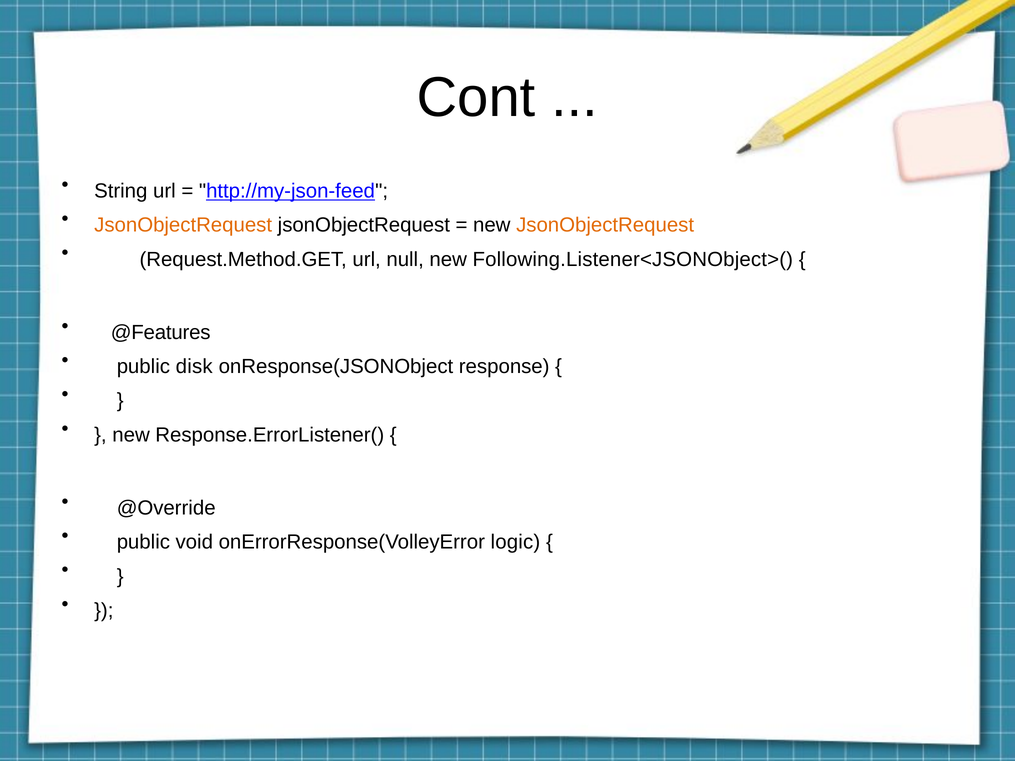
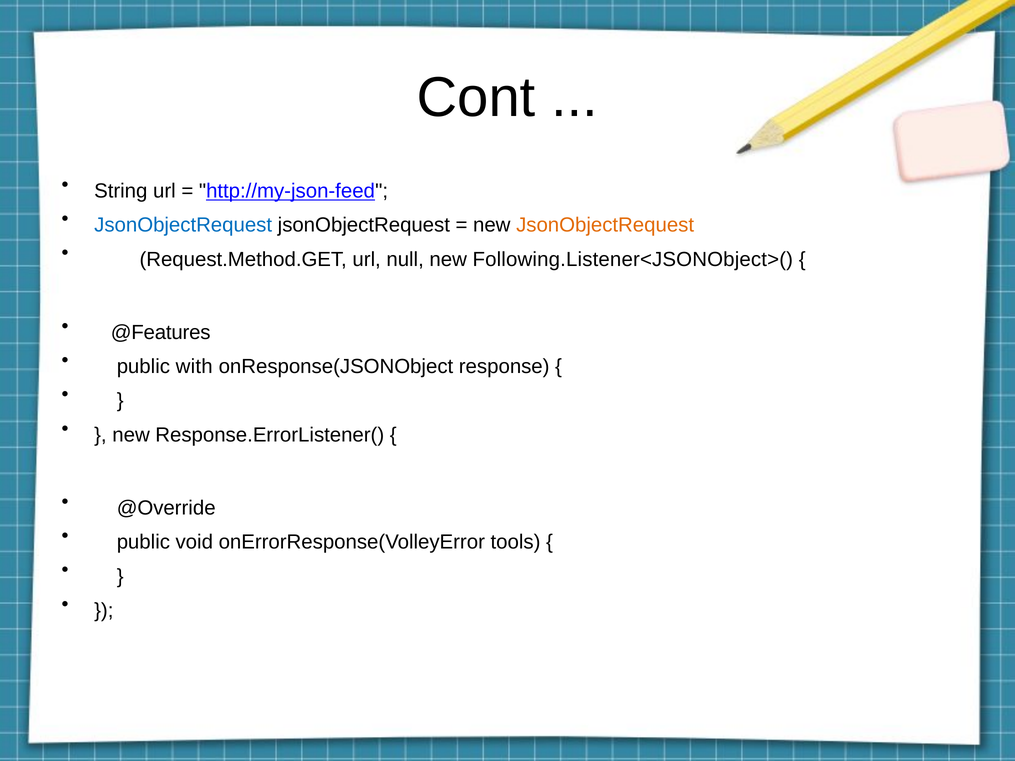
JsonObjectRequest colour: orange -> blue (183, 225)
disk: disk -> with (194, 367)
logic: logic -> tools (516, 542)
